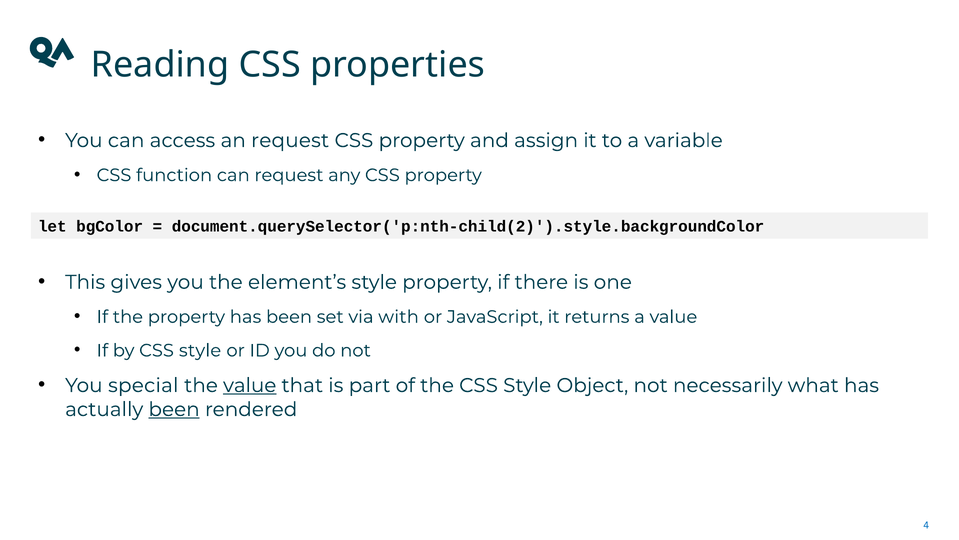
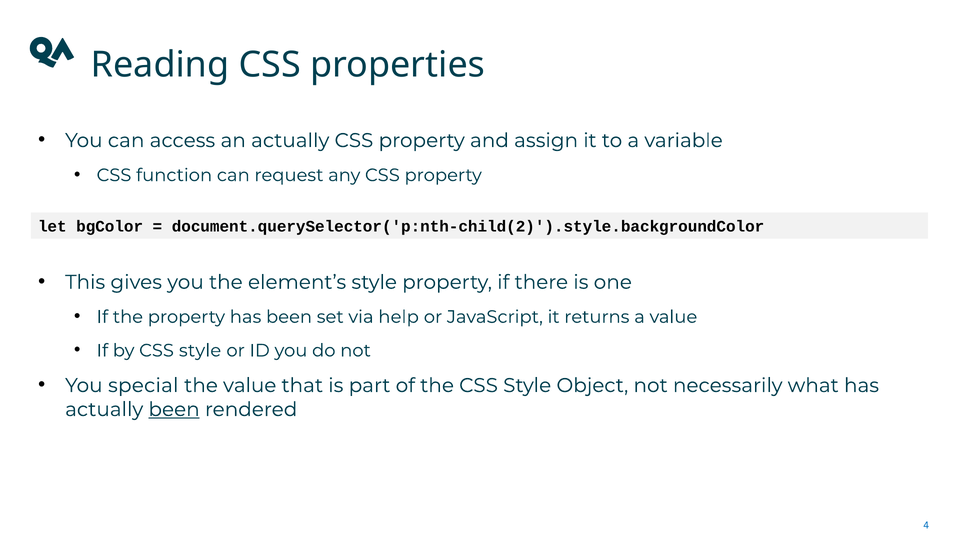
an request: request -> actually (290, 140)
with: with -> help (399, 317)
value underline: present -> none (250, 385)
